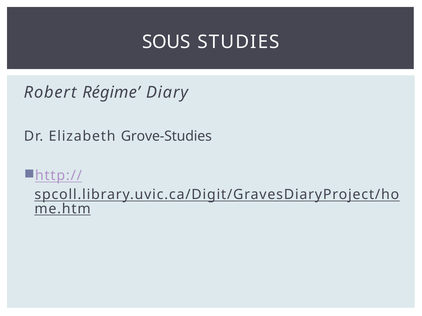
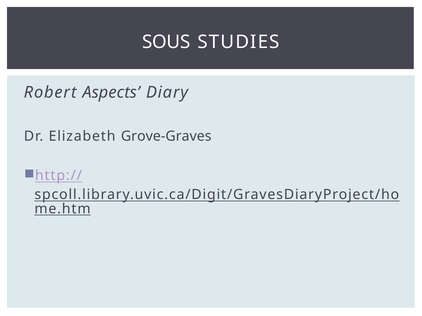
Régime: Régime -> Aspects (111, 92)
Grove-Studies: Grove-Studies -> Grove-Graves (166, 136)
